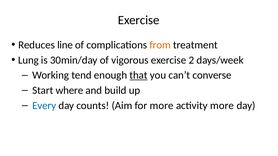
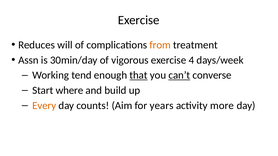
line: line -> will (65, 45)
Lung: Lung -> Assn (28, 60)
2: 2 -> 4 (191, 60)
can’t underline: none -> present (179, 75)
Every colour: blue -> orange (44, 106)
for more: more -> years (162, 106)
